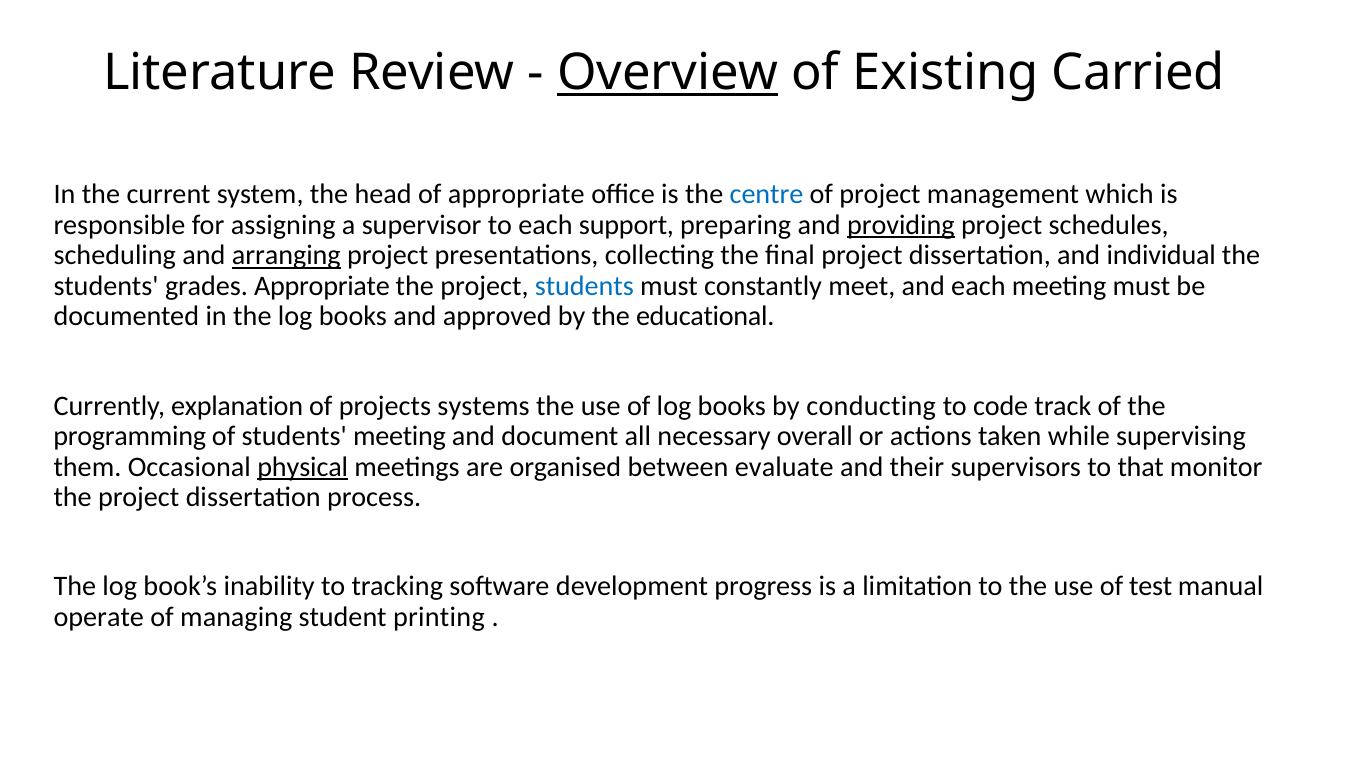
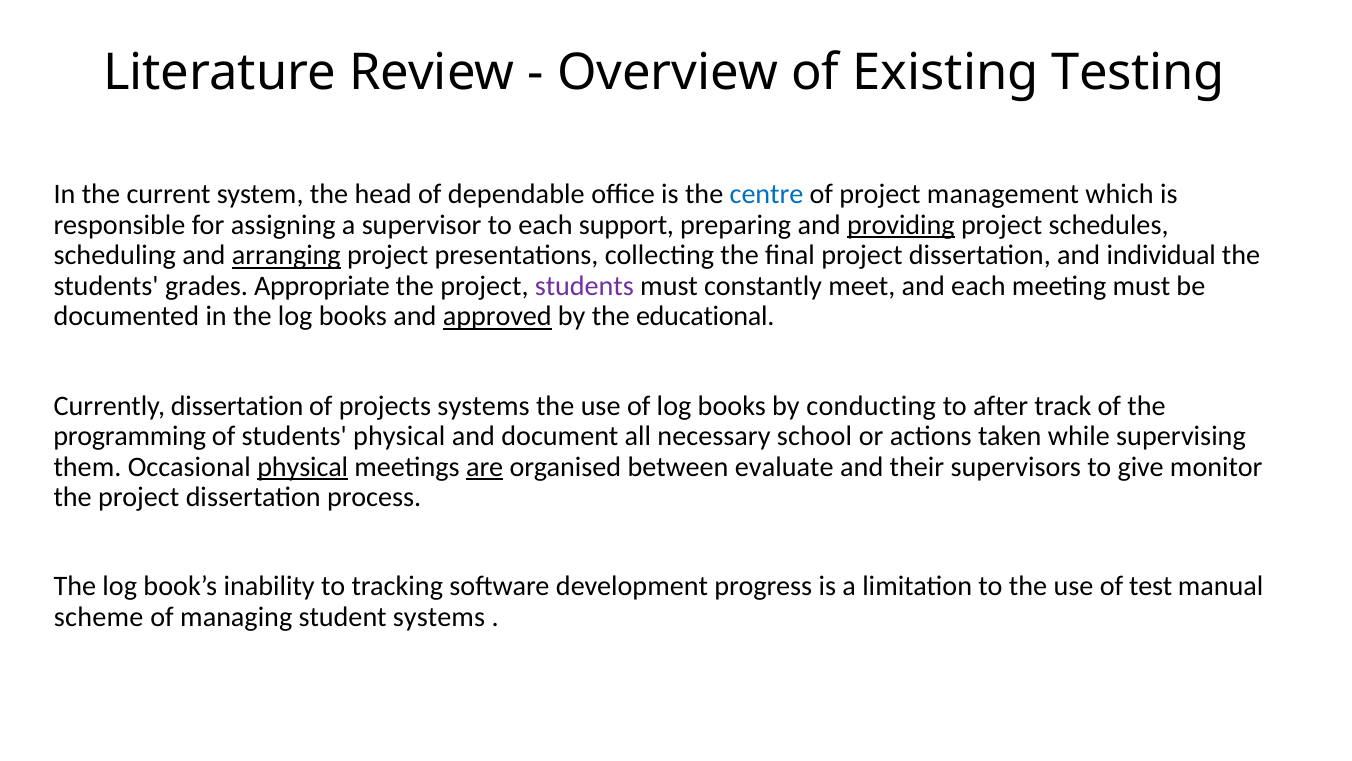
Overview underline: present -> none (668, 73)
Carried: Carried -> Testing (1138, 73)
of appropriate: appropriate -> dependable (516, 195)
students colour: blue -> purple (584, 286)
approved underline: none -> present (497, 316)
Currently explanation: explanation -> dissertation (237, 405)
code: code -> after (1001, 405)
students meeting: meeting -> physical (399, 436)
overall: overall -> school (815, 436)
are underline: none -> present (485, 466)
that: that -> give (1141, 466)
operate: operate -> scheme (99, 616)
student printing: printing -> systems (439, 616)
